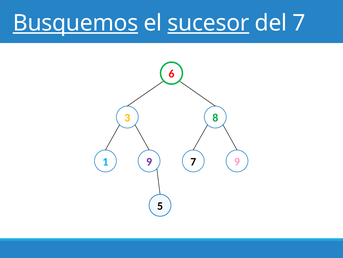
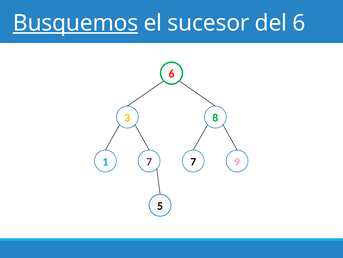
sucesor underline: present -> none (208, 23)
del 7: 7 -> 6 (299, 23)
1 9: 9 -> 7 (149, 161)
